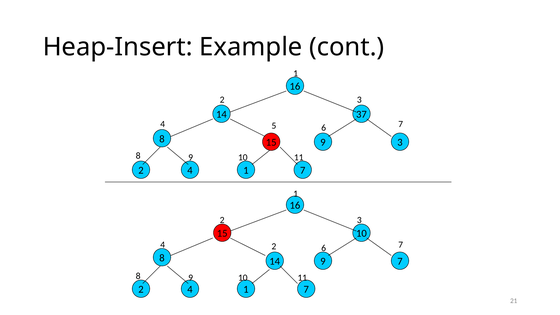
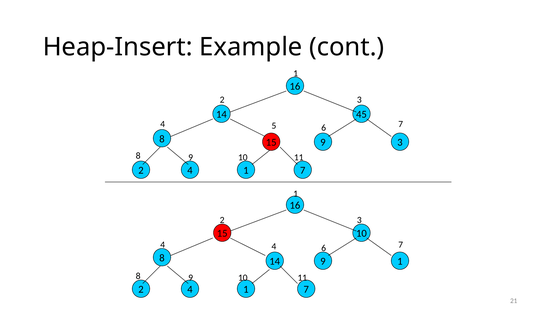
37: 37 -> 45 (361, 114)
4 2: 2 -> 4 (274, 246)
9 7: 7 -> 1 (400, 261)
